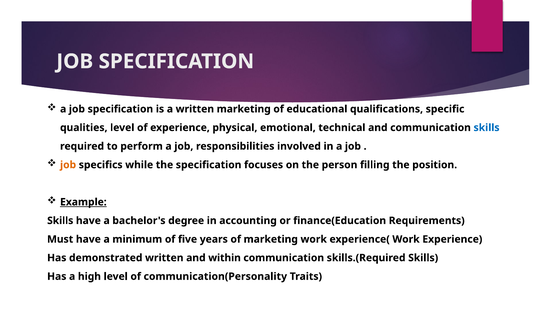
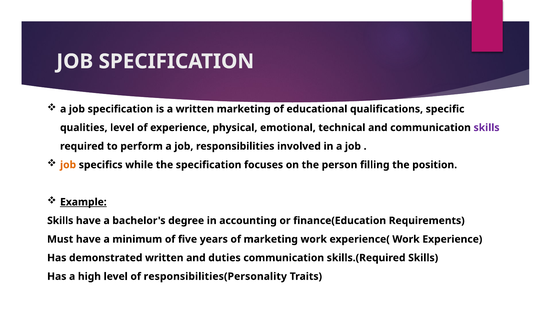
skills colour: blue -> purple (487, 128)
within: within -> duties (224, 258)
communication(Personality: communication(Personality -> responsibilities(Personality (215, 276)
